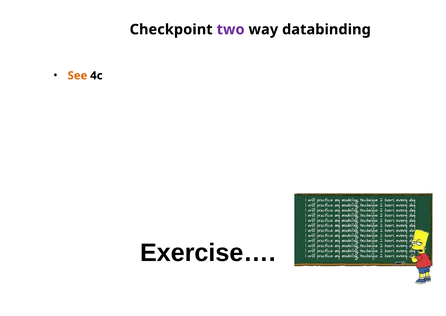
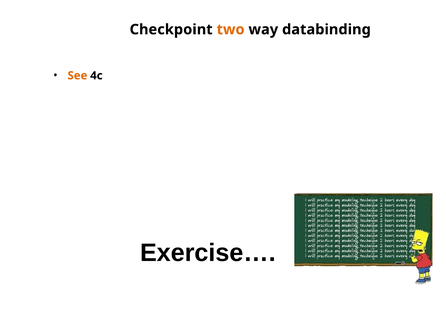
two colour: purple -> orange (231, 29)
